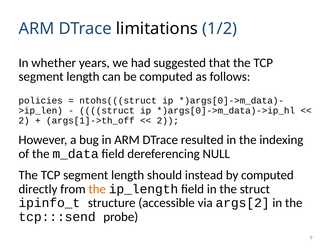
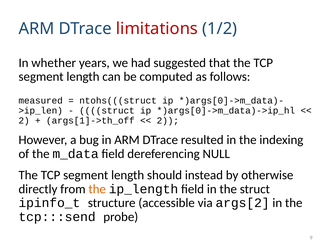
limitations colour: black -> red (157, 29)
policies: policies -> measured (41, 100)
by computed: computed -> otherwise (267, 175)
